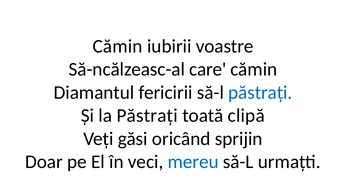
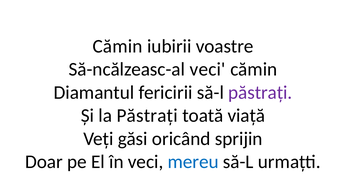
Să-ncălzeasc-al care: care -> veci (208, 69)
păstrați colour: blue -> purple (260, 92)
clipă: clipă -> viață (246, 115)
